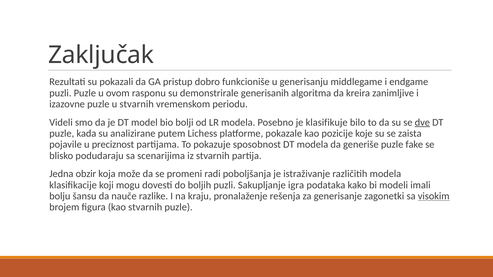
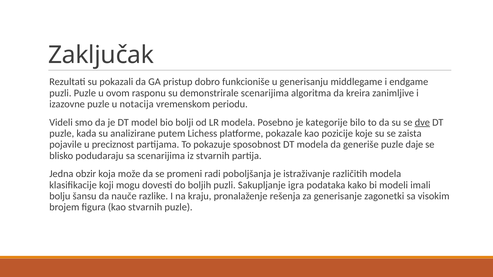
demonstrirale generisanih: generisanih -> scenarijima (265, 93)
u stvarnih: stvarnih -> notacija (137, 104)
klasifikuje: klasifikuje -> kategorije (327, 122)
fake: fake -> daje (414, 145)
visokim underline: present -> none (434, 196)
